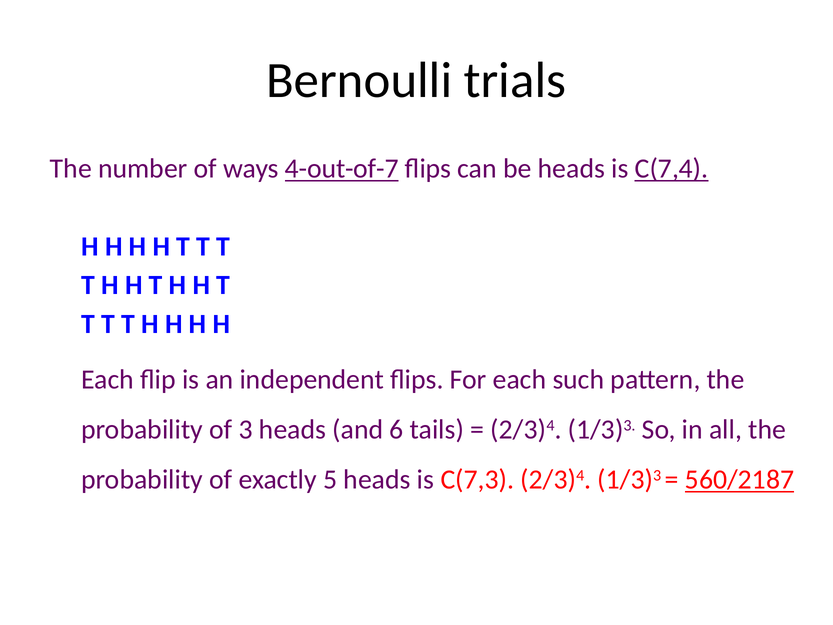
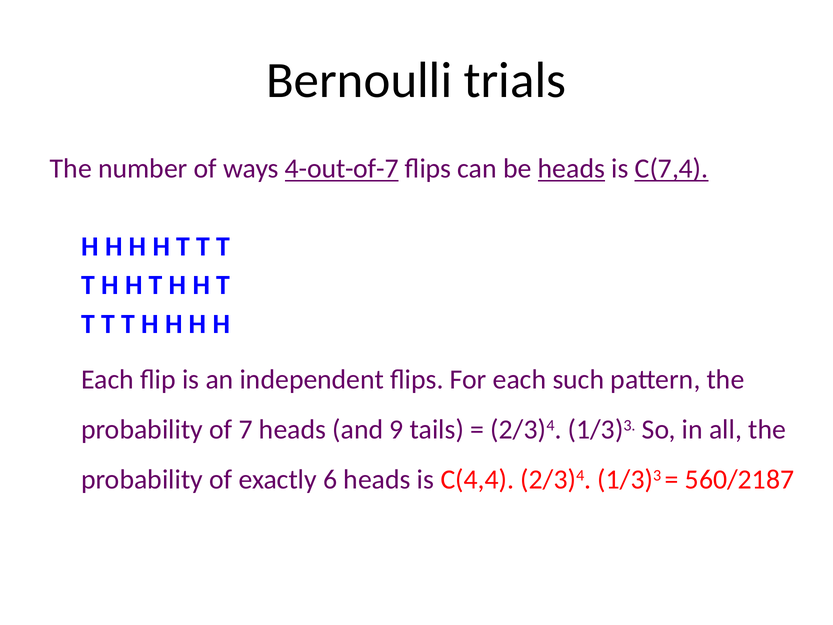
heads underline: none -> present (571, 169)
3: 3 -> 7 (246, 430)
6: 6 -> 9 (397, 430)
5: 5 -> 6 (330, 480)
C(7,3: C(7,3 -> C(4,4 (477, 480)
560/2187 underline: present -> none (740, 480)
